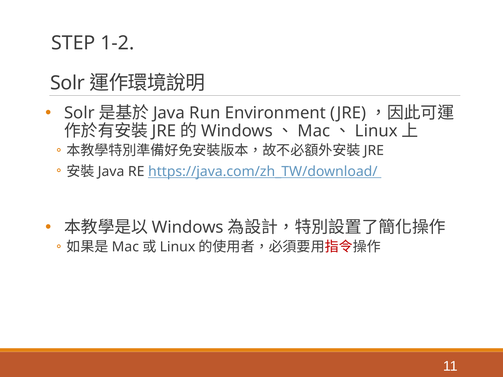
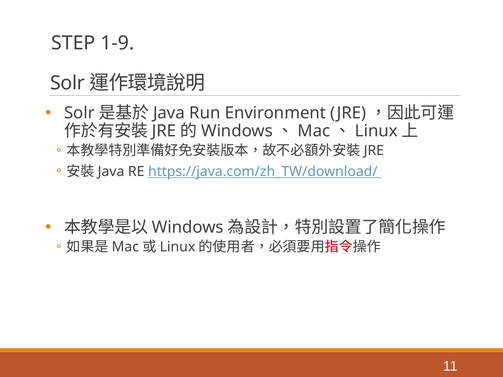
1-2: 1-2 -> 1-9 (117, 43)
